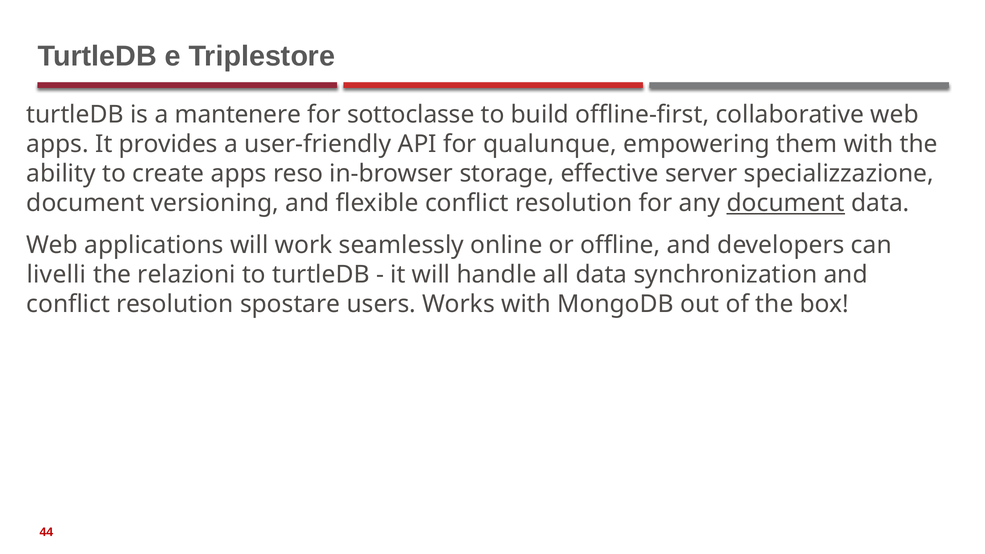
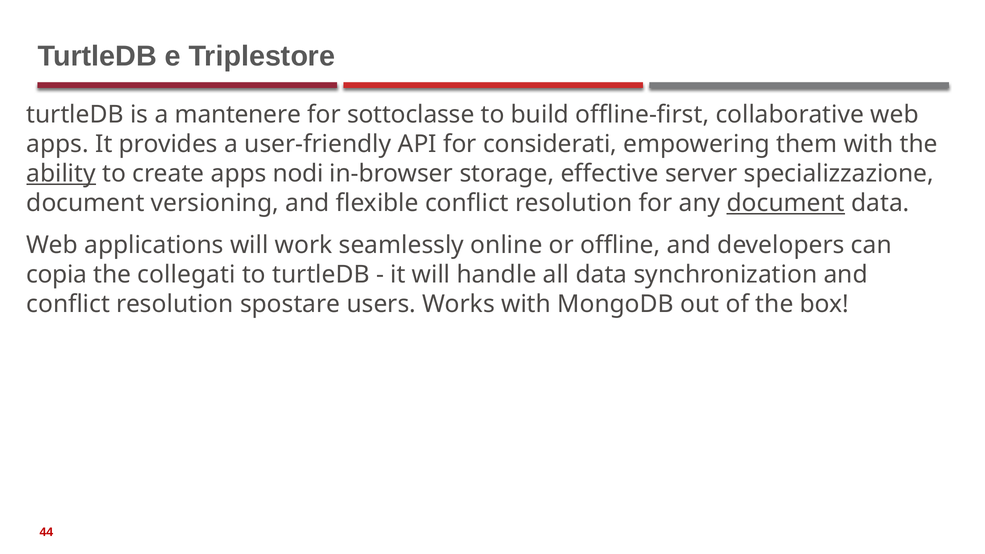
qualunque: qualunque -> considerati (550, 144)
ability underline: none -> present (61, 174)
reso: reso -> nodi (298, 174)
livelli: livelli -> copia (57, 275)
relazioni: relazioni -> collegati (187, 275)
